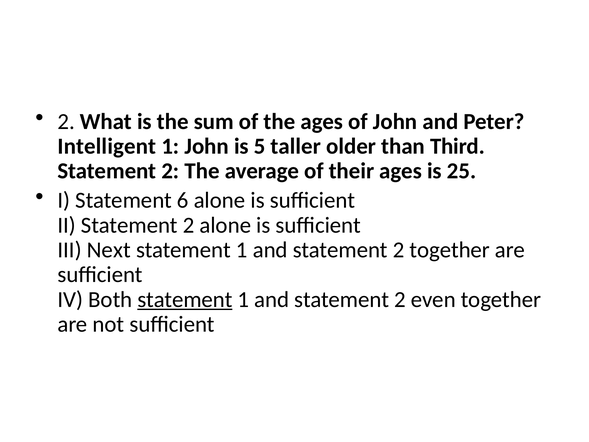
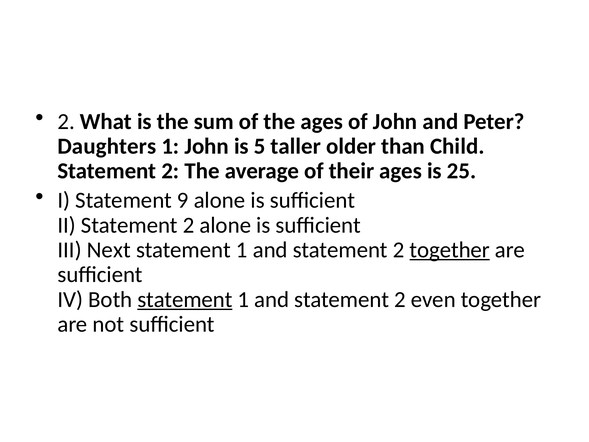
Intelligent: Intelligent -> Daughters (107, 146)
Third: Third -> Child (457, 146)
6: 6 -> 9 (183, 200)
together underline: none -> present (450, 250)
